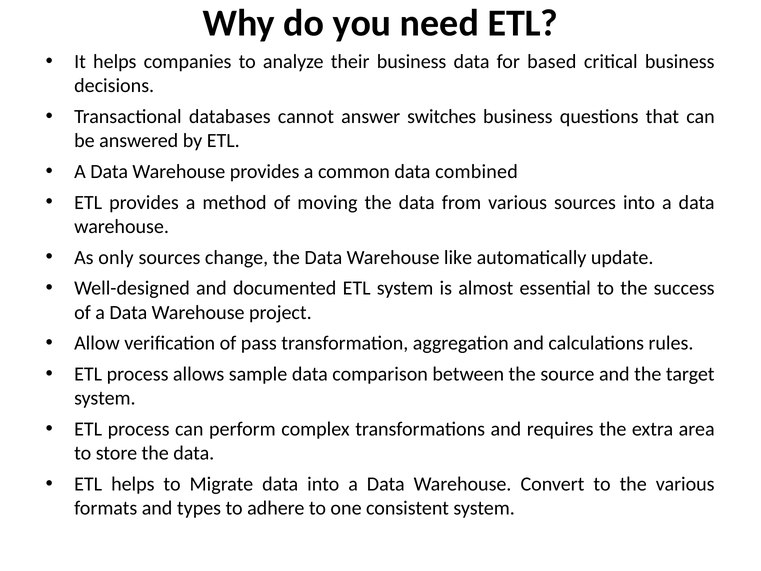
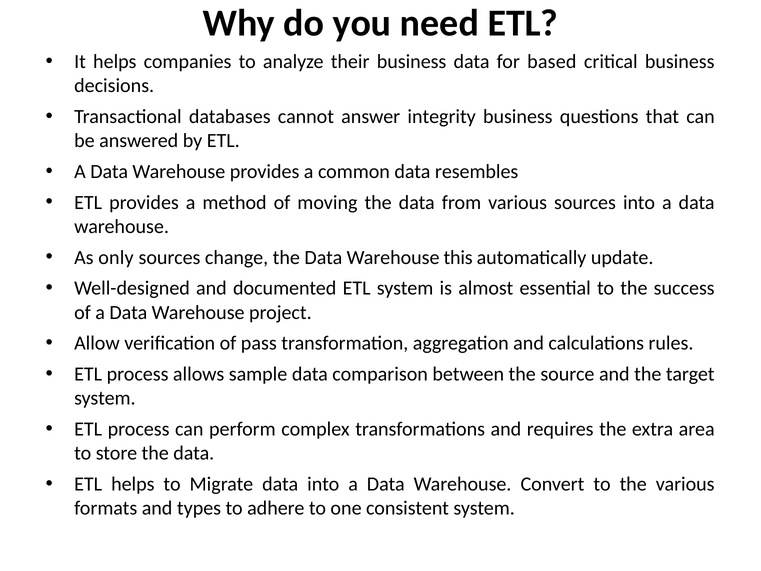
switches: switches -> integrity (442, 117)
combined: combined -> resembles (477, 172)
like: like -> this (458, 257)
